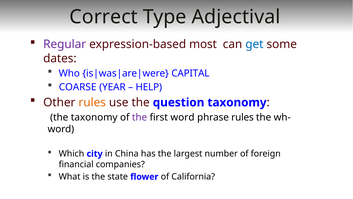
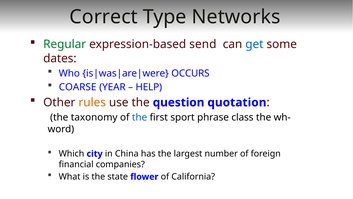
Adjectival: Adjectival -> Networks (236, 17)
Regular colour: purple -> green (65, 44)
most: most -> send (203, 44)
CAPITAL: CAPITAL -> OCCURS (190, 73)
question taxonomy: taxonomy -> quotation (237, 102)
the colour: purple -> blue (140, 117)
first word: word -> sport (183, 117)
phrase rules: rules -> class (242, 117)
